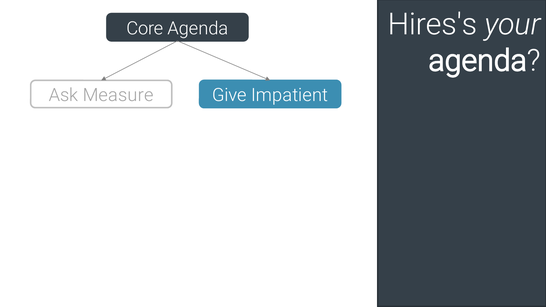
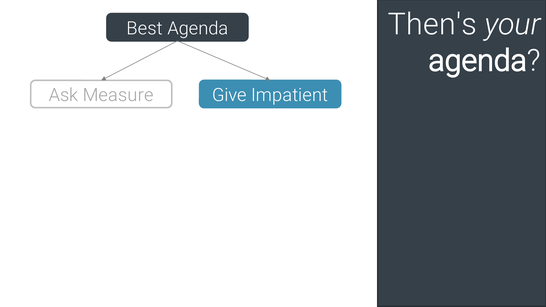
Hires's: Hires's -> Then's (432, 24)
Core: Core -> Best (145, 28)
